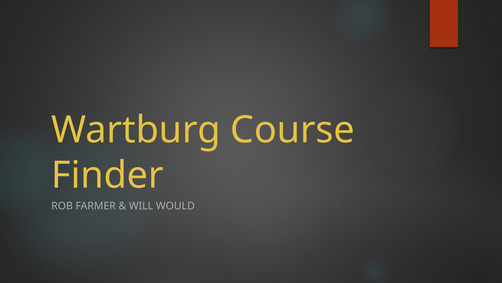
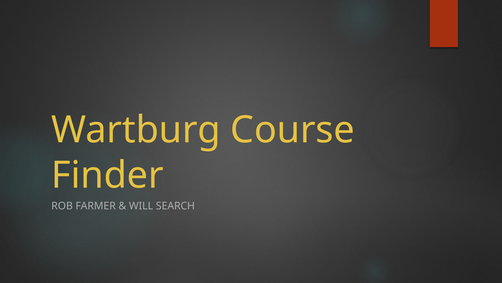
WOULD: WOULD -> SEARCH (175, 206)
